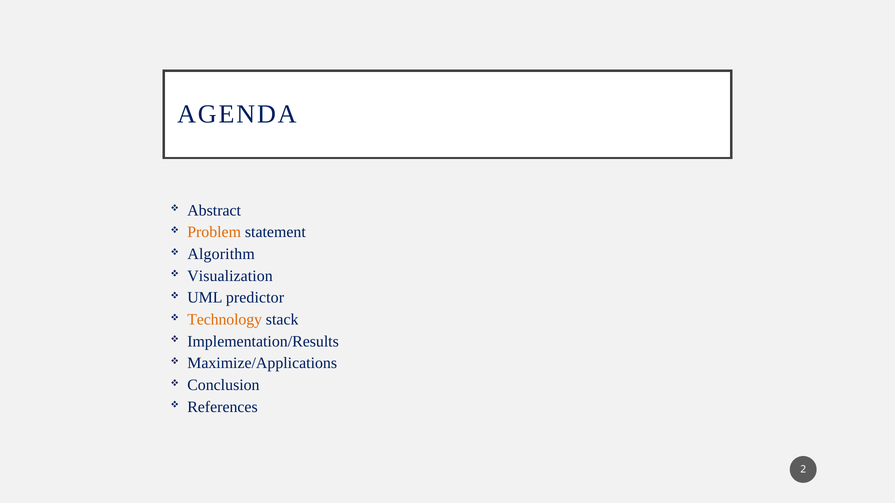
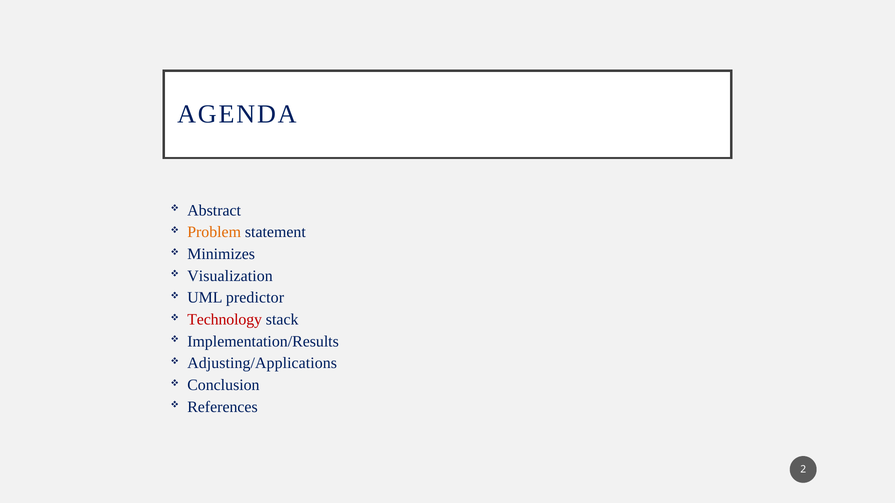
Algorithm: Algorithm -> Minimizes (221, 254)
Technology colour: orange -> red (225, 320)
Maximize/Applications: Maximize/Applications -> Adjusting/Applications (262, 363)
